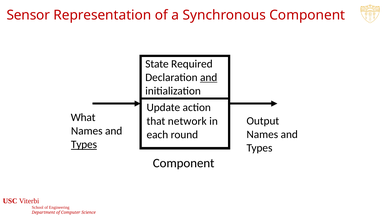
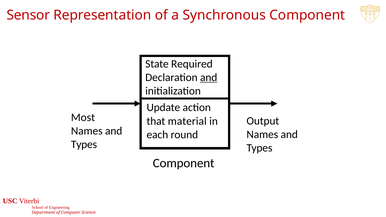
What: What -> Most (83, 118)
network: network -> material (187, 121)
Types underline: present -> none (84, 145)
